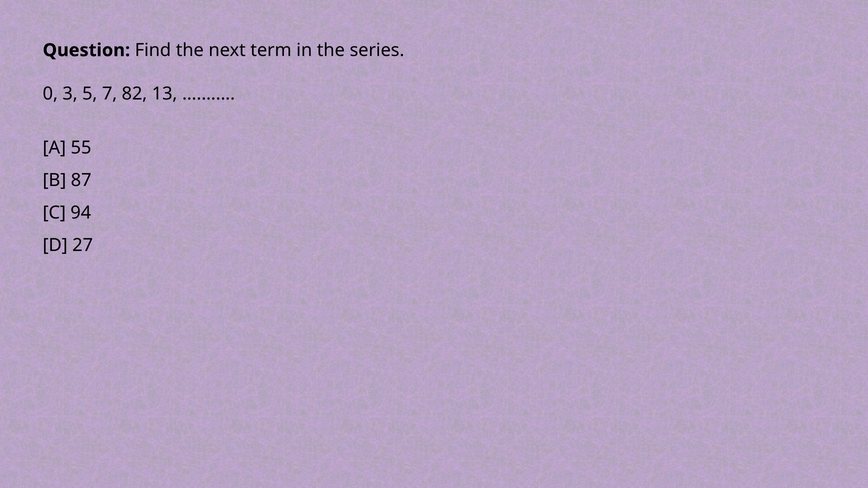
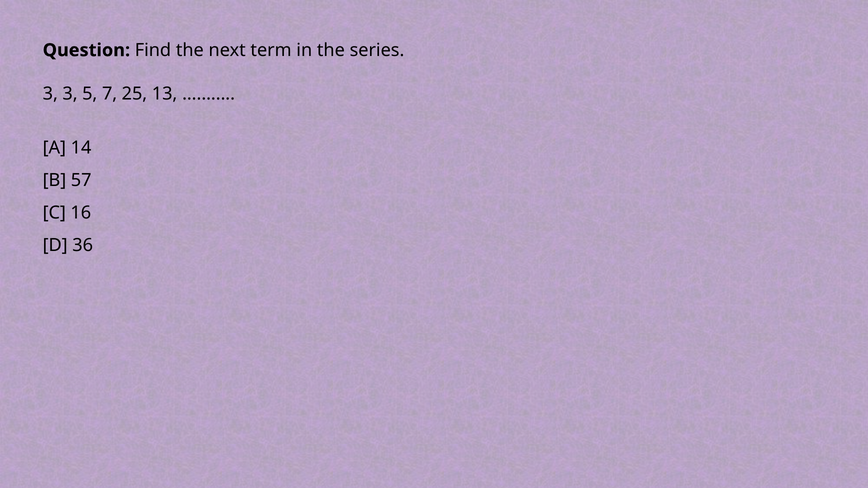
0: 0 -> 3 (50, 94)
82: 82 -> 25 (134, 94)
55: 55 -> 14 (81, 148)
87: 87 -> 57 (81, 180)
94: 94 -> 16 (81, 213)
27: 27 -> 36 (83, 246)
